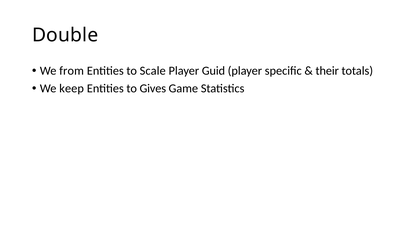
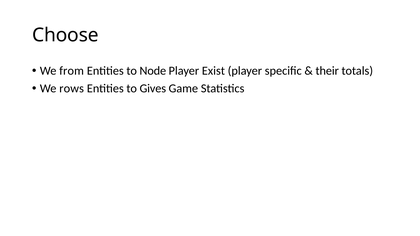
Double: Double -> Choose (65, 35)
Scale: Scale -> Node (153, 71)
Guid: Guid -> Exist (213, 71)
keep: keep -> rows (72, 89)
